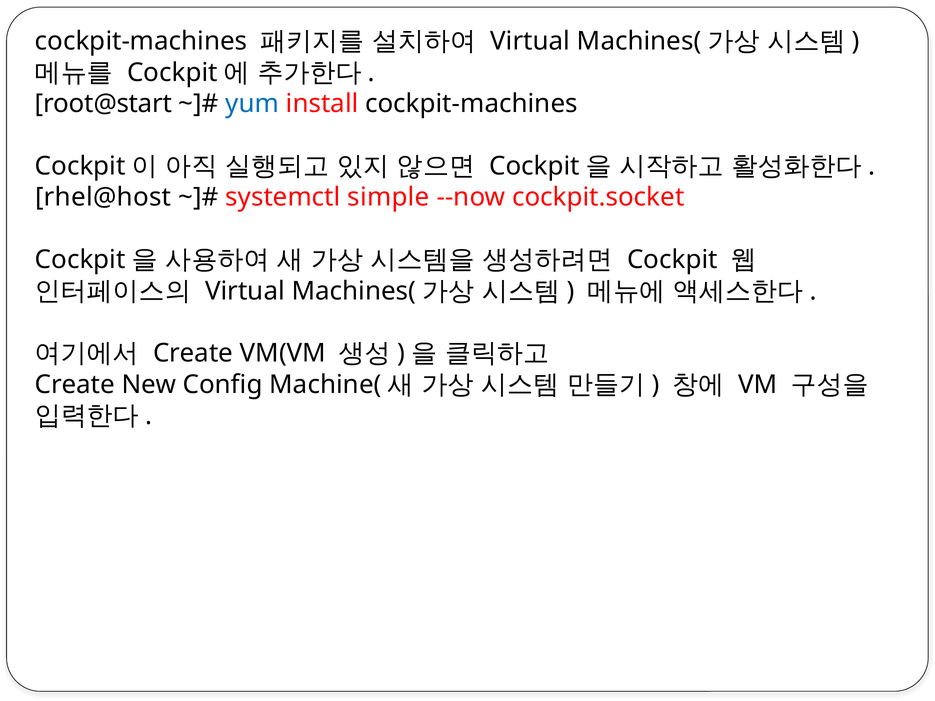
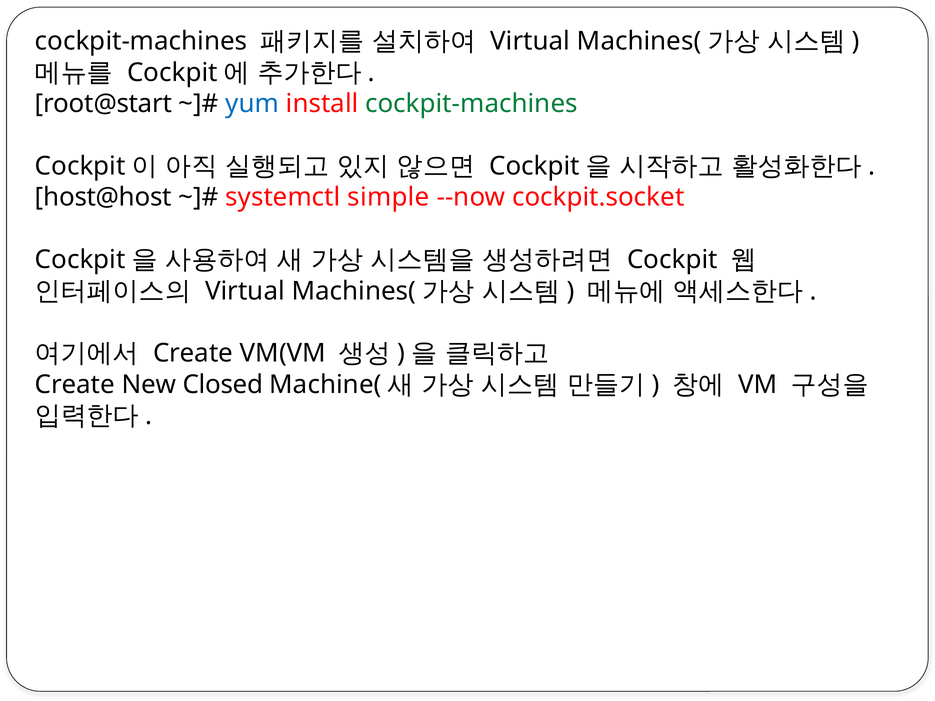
cockpit-machines colour: black -> green (471, 104)
rhel@host: rhel@host -> host@host (103, 197)
Config: Config -> Closed (223, 385)
